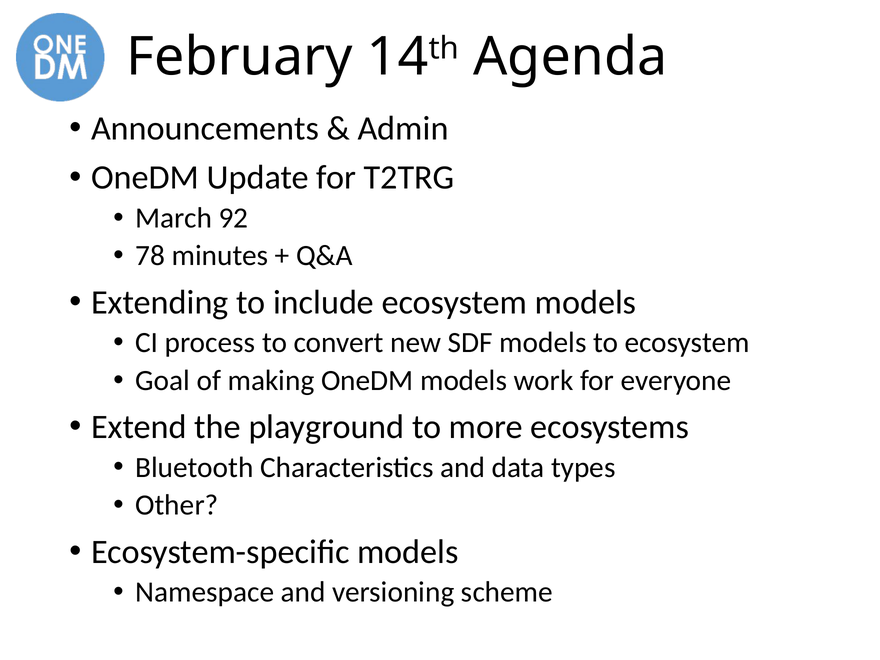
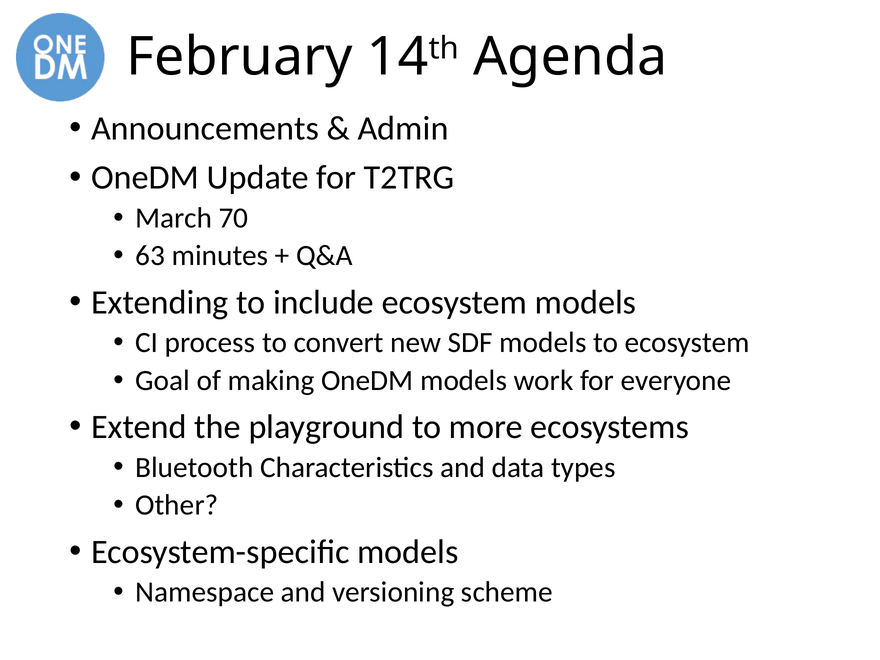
92: 92 -> 70 (233, 218)
78: 78 -> 63 (150, 256)
